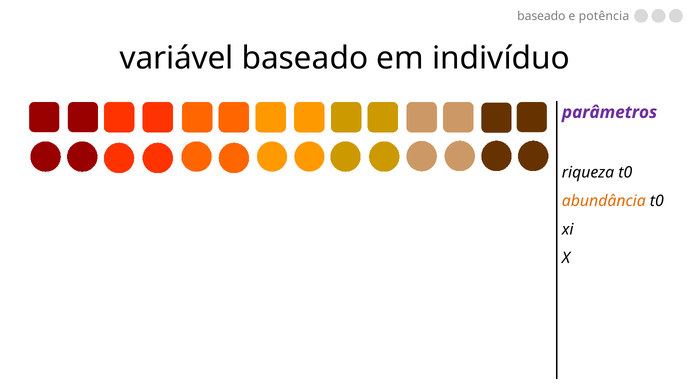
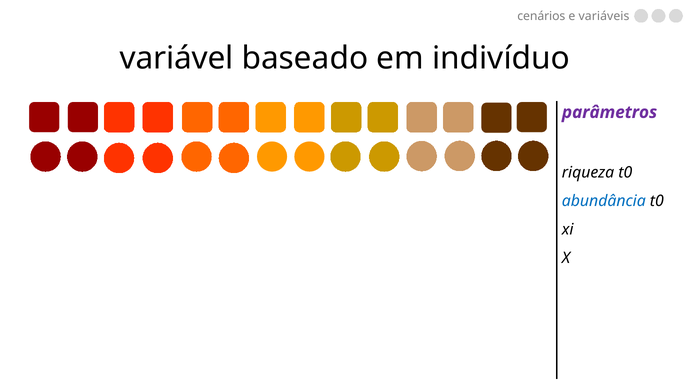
baseado: baseado -> cenários (541, 16)
potência: potência -> variáveis (604, 16)
abundância colour: orange -> blue (604, 201)
